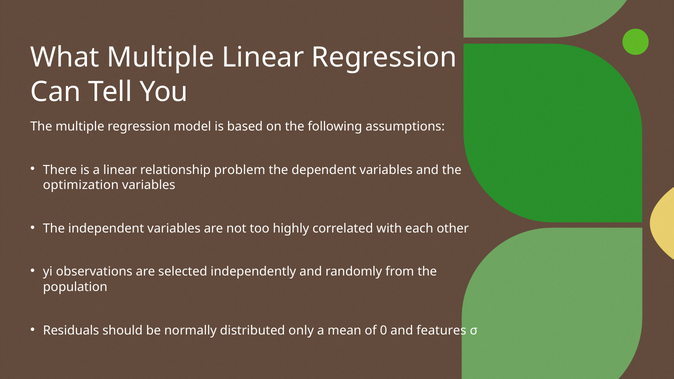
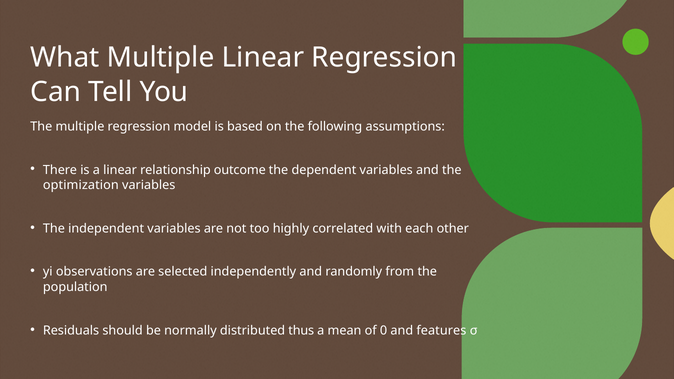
problem: problem -> outcome (240, 170)
only: only -> thus (301, 331)
